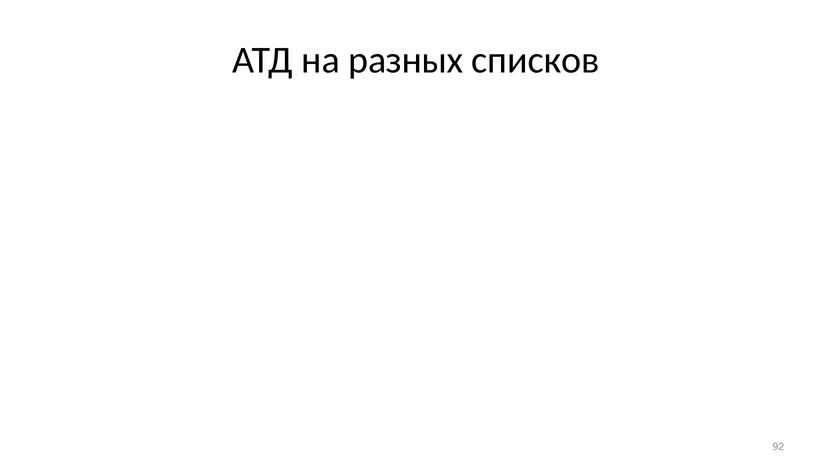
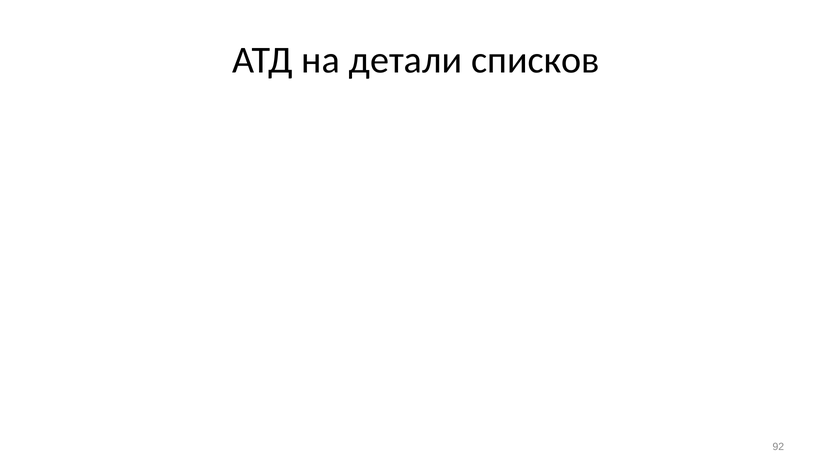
разных: разных -> детали (406, 60)
